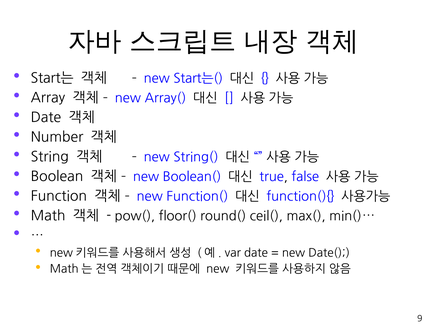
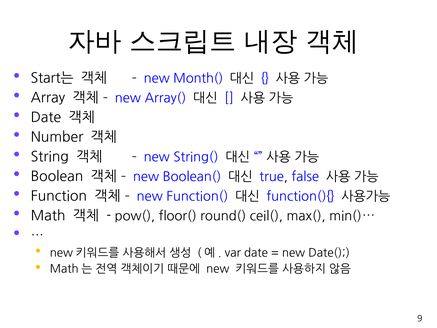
Start는(: Start는( -> Month( (198, 79)
